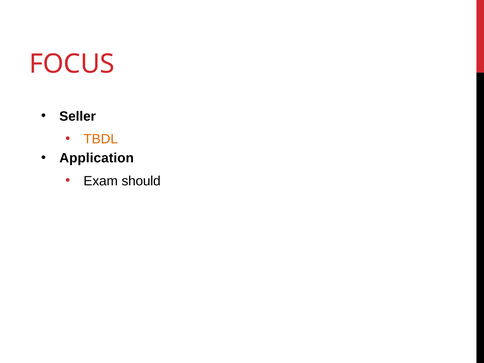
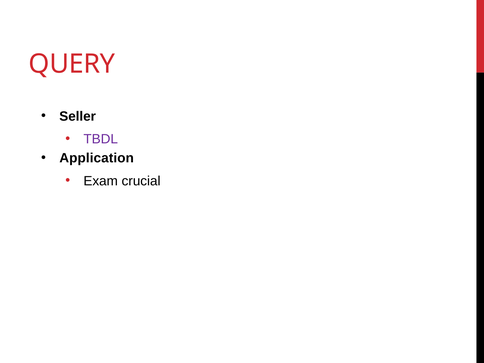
FOCUS: FOCUS -> QUERY (72, 64)
TBDL colour: orange -> purple (101, 139)
should: should -> crucial (141, 181)
